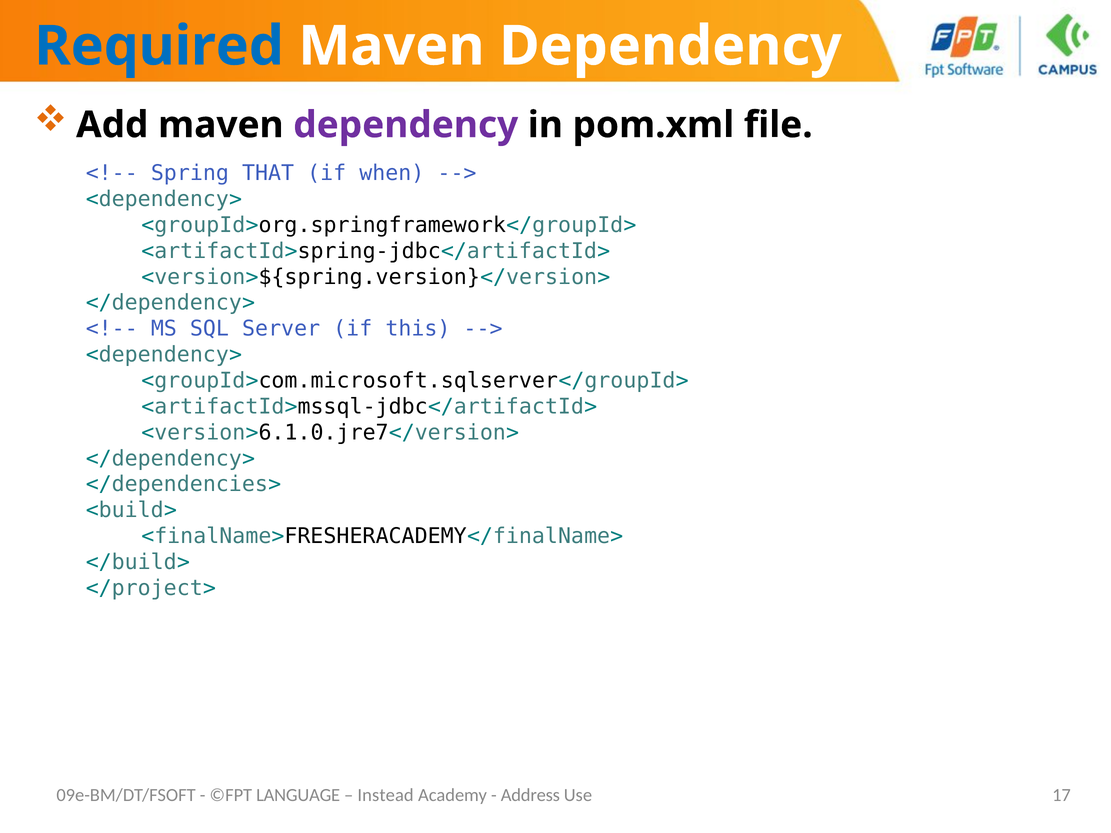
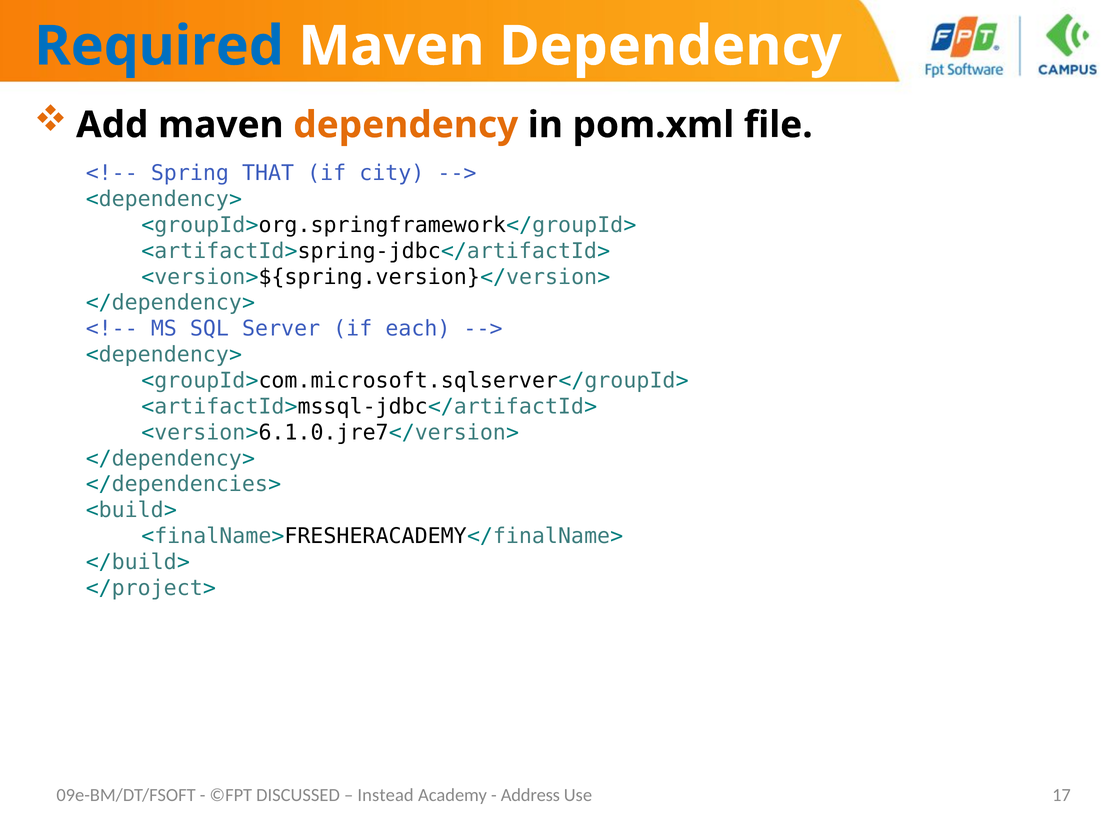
dependency colour: purple -> orange (406, 125)
when: when -> city (392, 173)
this: this -> each (418, 329)
LANGUAGE: LANGUAGE -> DISCUSSED (298, 796)
